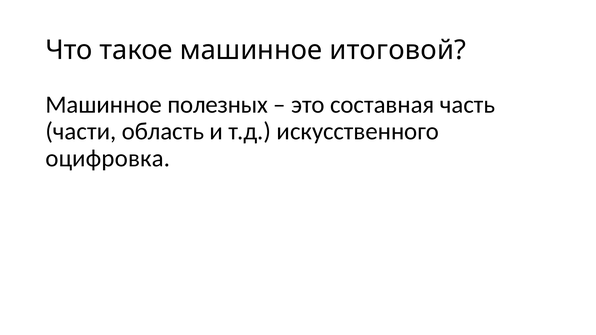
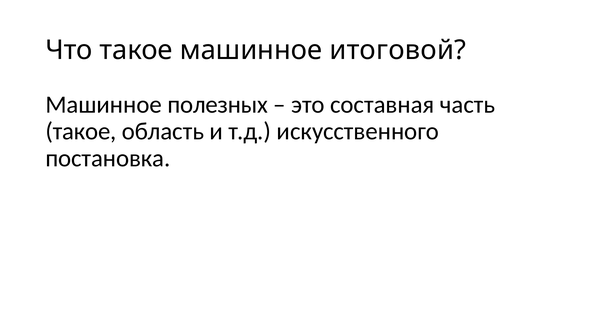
части: части -> такое (81, 132)
оцифровка: оцифровка -> постановка (108, 158)
